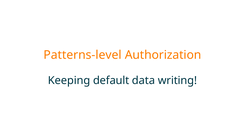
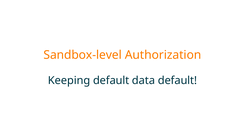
Patterns-level: Patterns-level -> Sandbox-level (83, 55)
data writing: writing -> default (177, 80)
